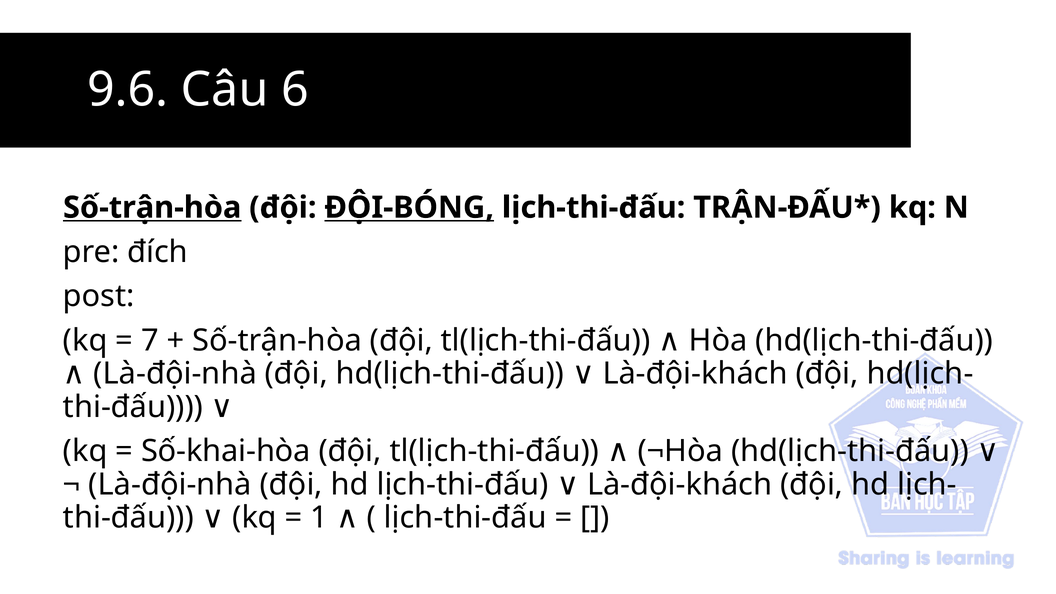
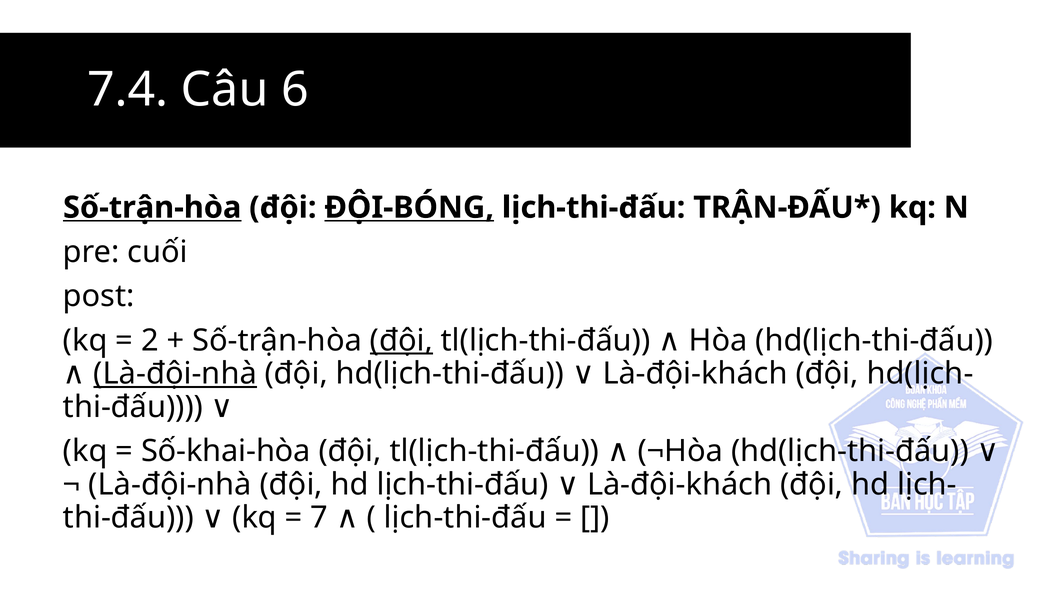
9.6: 9.6 -> 7.4 (128, 90)
đích: đích -> cuối (158, 252)
7: 7 -> 2 (150, 340)
đội underline: none -> present (401, 340)
Là-đội-nhà underline: none -> present (175, 374)
1: 1 -> 7 (319, 518)
